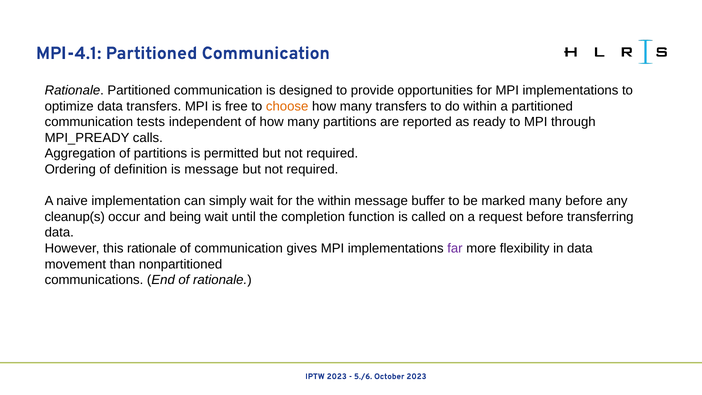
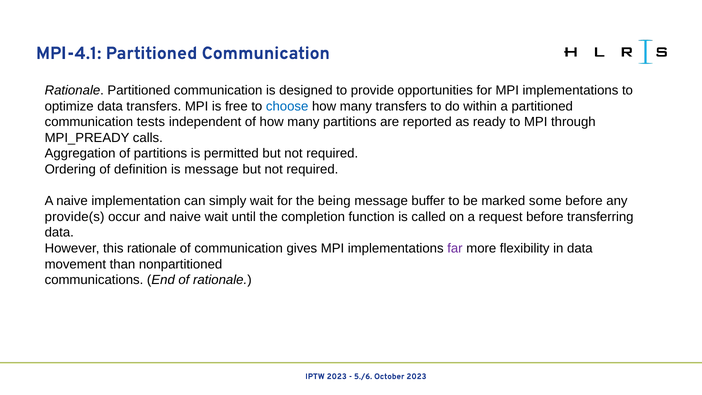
choose colour: orange -> blue (287, 106)
the within: within -> being (334, 201)
marked many: many -> some (545, 201)
cleanup(s: cleanup(s -> provide(s (75, 217)
and being: being -> naive (185, 217)
